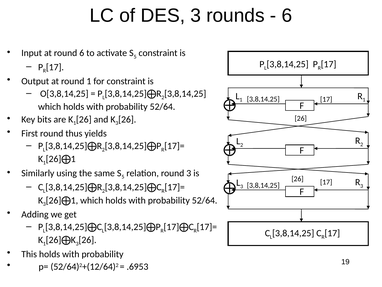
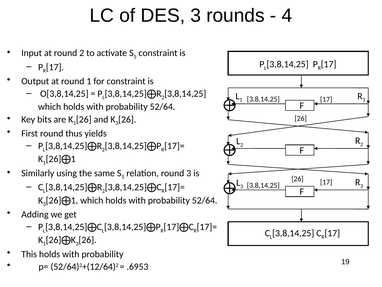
6: 6 -> 4 (287, 16)
round 6: 6 -> 2 (82, 53)
